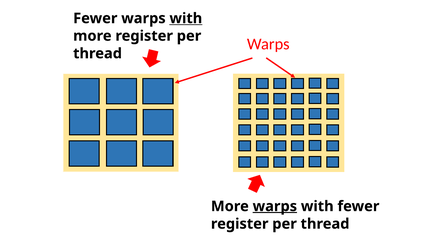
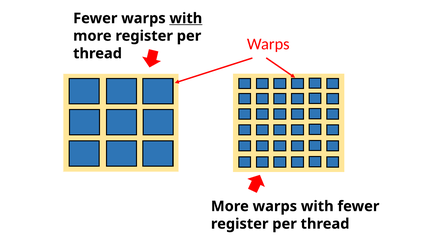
warps underline: present -> none (275, 206)
